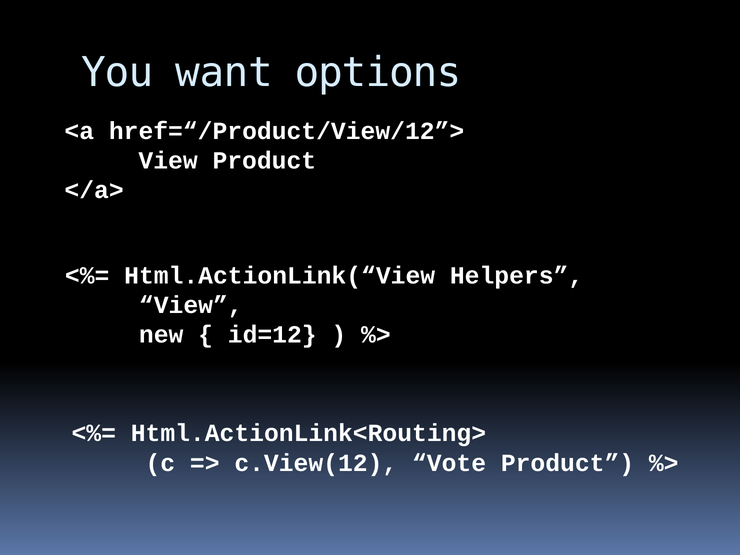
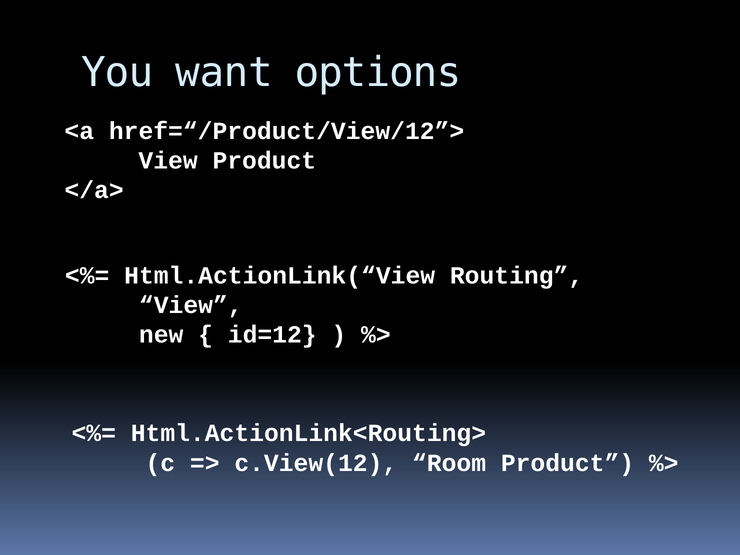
Helpers: Helpers -> Routing (517, 275)
Vote: Vote -> Room (449, 463)
